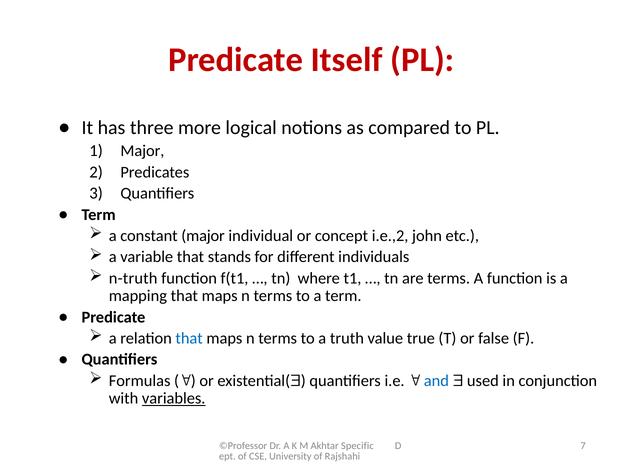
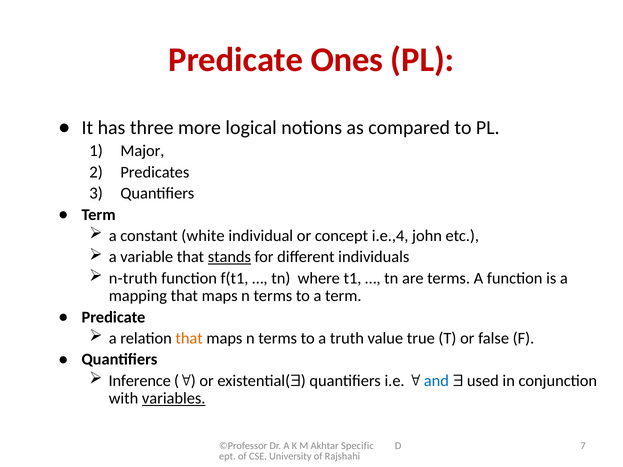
Itself: Itself -> Ones (347, 60)
constant major: major -> white (203, 236)
i.e.,2: i.e.,2 -> i.e.,4 (390, 236)
stands underline: none -> present (229, 257)
that colour: blue -> orange (189, 339)
Formulas: Formulas -> Inference (140, 381)
